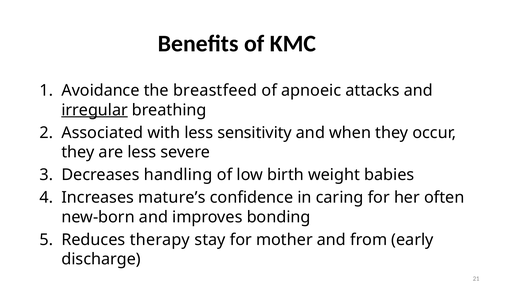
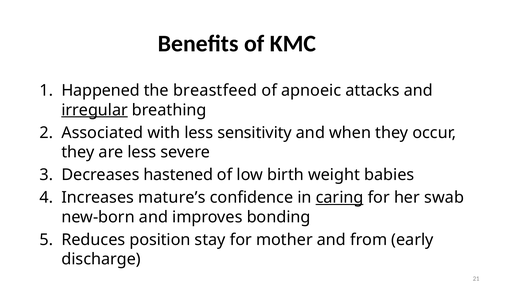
Avoidance: Avoidance -> Happened (101, 91)
handling: handling -> hastened (178, 175)
caring underline: none -> present (340, 198)
often: often -> swab (444, 198)
therapy: therapy -> position (160, 240)
